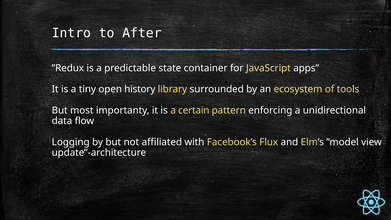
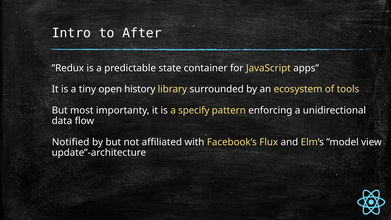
certain: certain -> specify (194, 110)
Logging: Logging -> Notified (71, 142)
